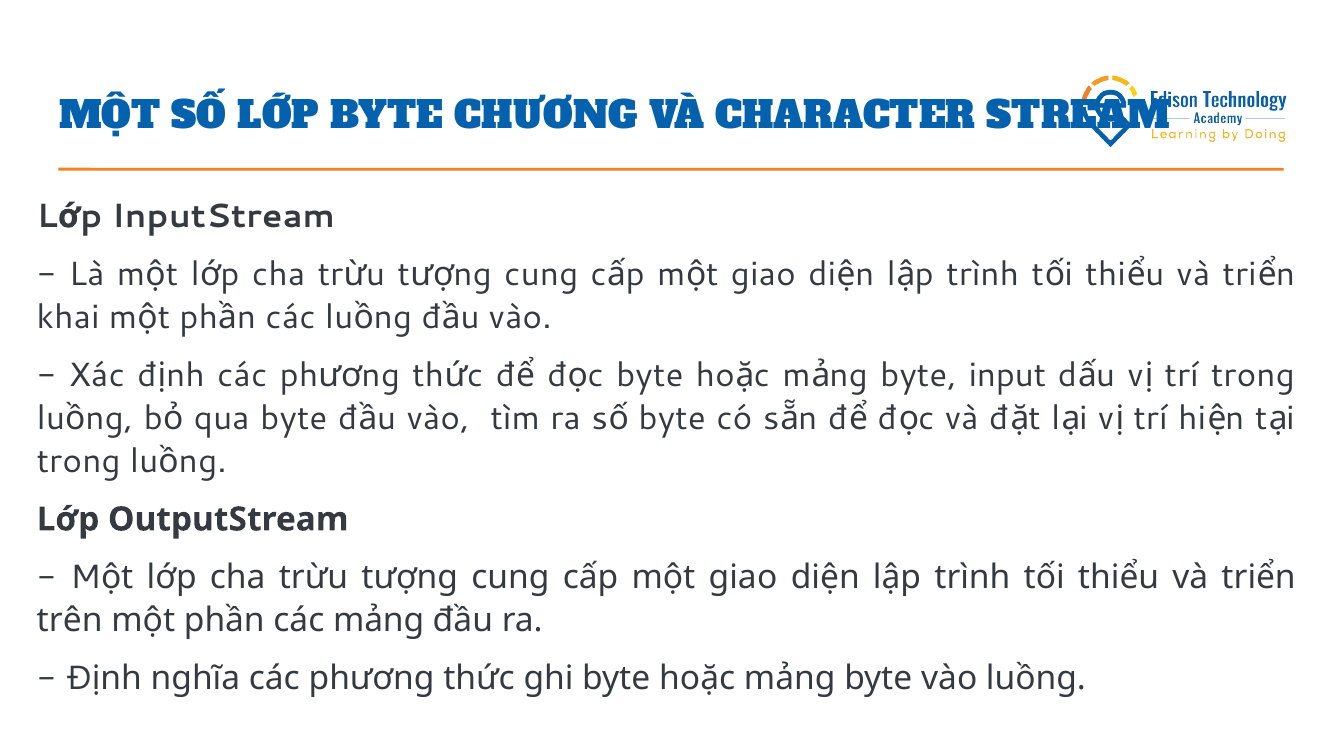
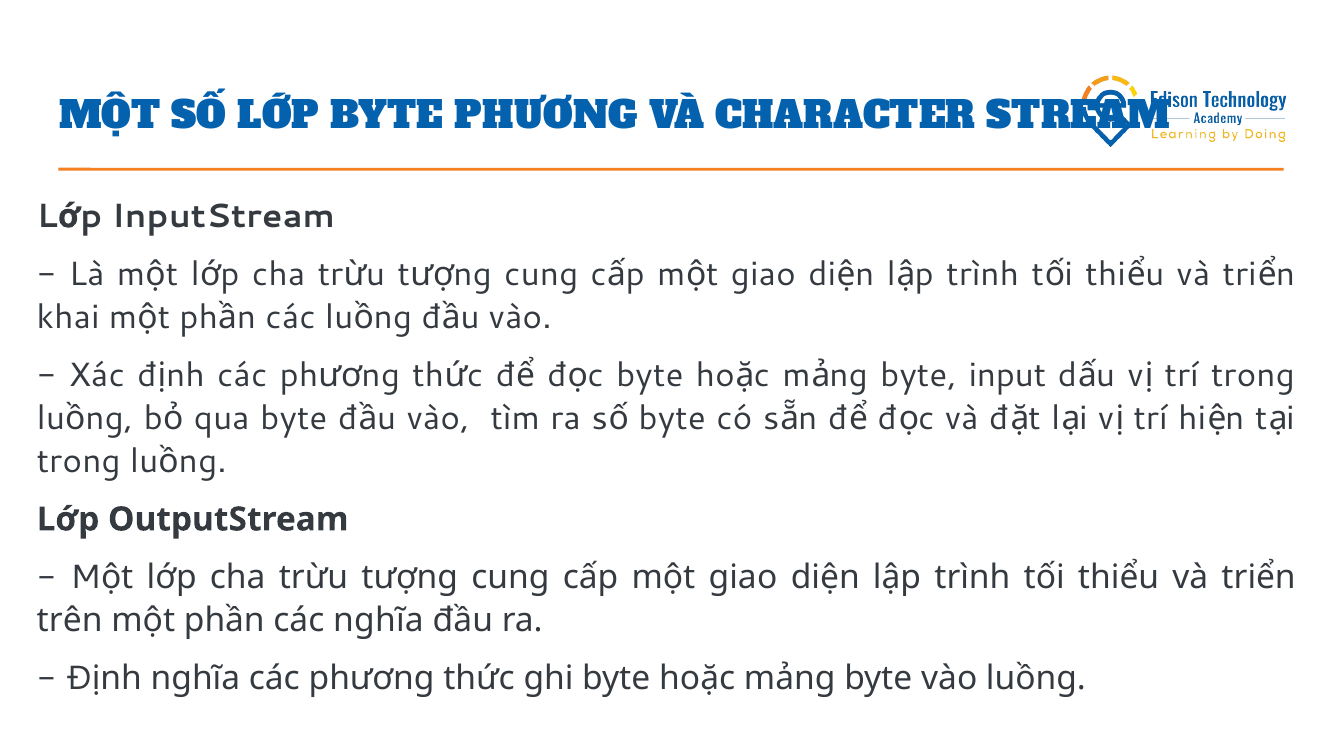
BYTE CHƯƠNG: CHƯƠNG -> PHƯƠNG (546, 116)
các mảng: mảng -> nghĩa (378, 620)
